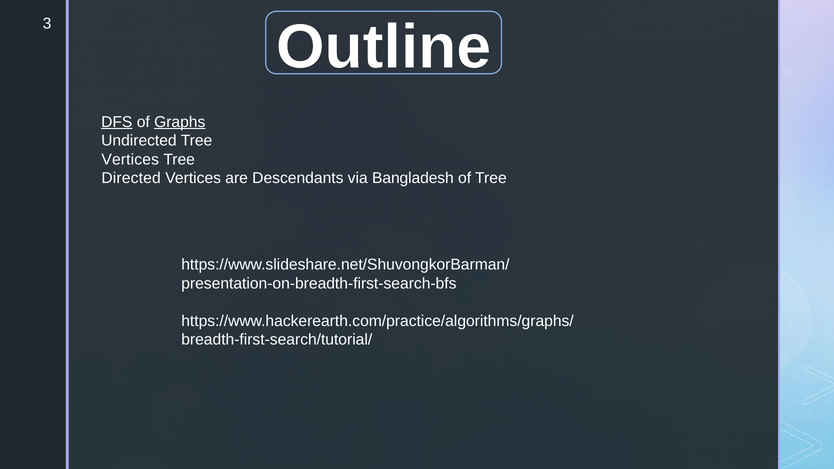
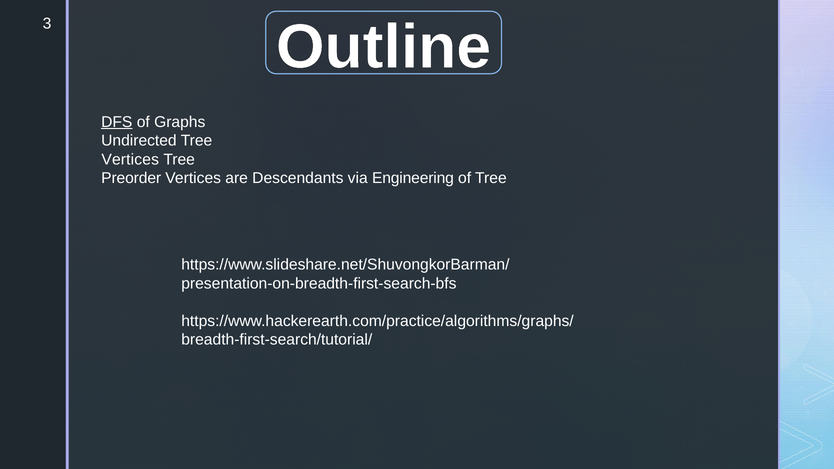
Graphs underline: present -> none (180, 122)
Directed: Directed -> Preorder (131, 178)
Bangladesh: Bangladesh -> Engineering (413, 178)
